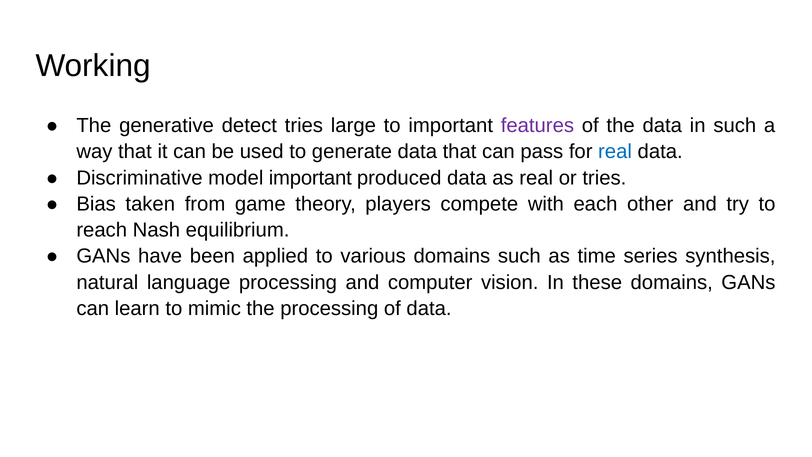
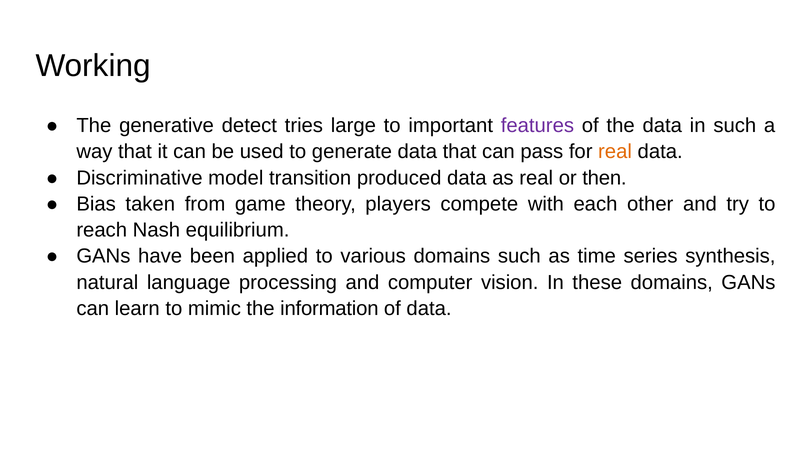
real colour: blue -> orange (615, 152)
model important: important -> transition (310, 178)
or tries: tries -> then (604, 178)
the processing: processing -> information (329, 308)
